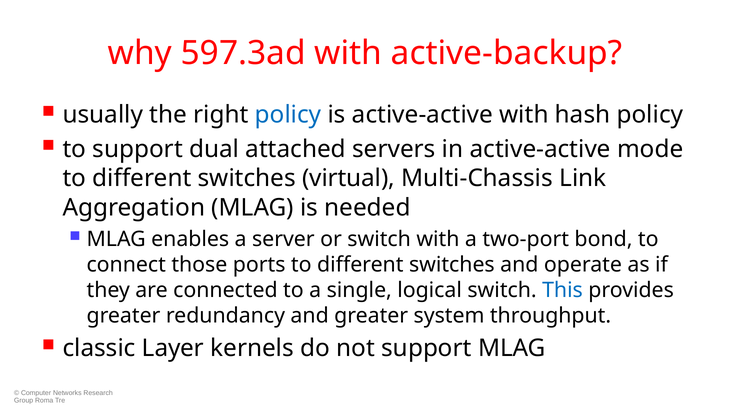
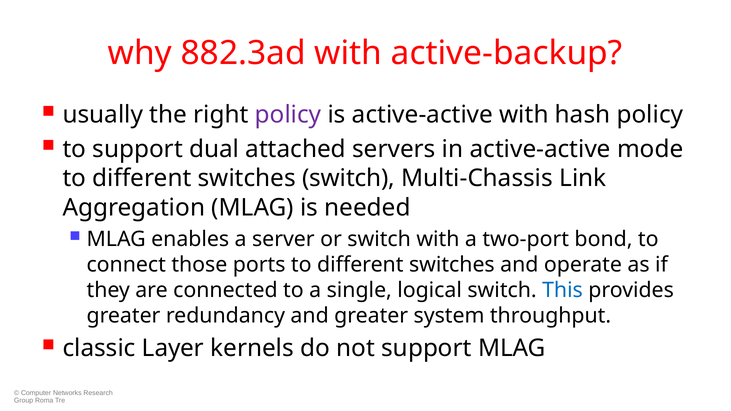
597.3ad: 597.3ad -> 882.3ad (243, 53)
policy colour: blue -> purple (288, 115)
switches virtual: virtual -> switch (349, 178)
